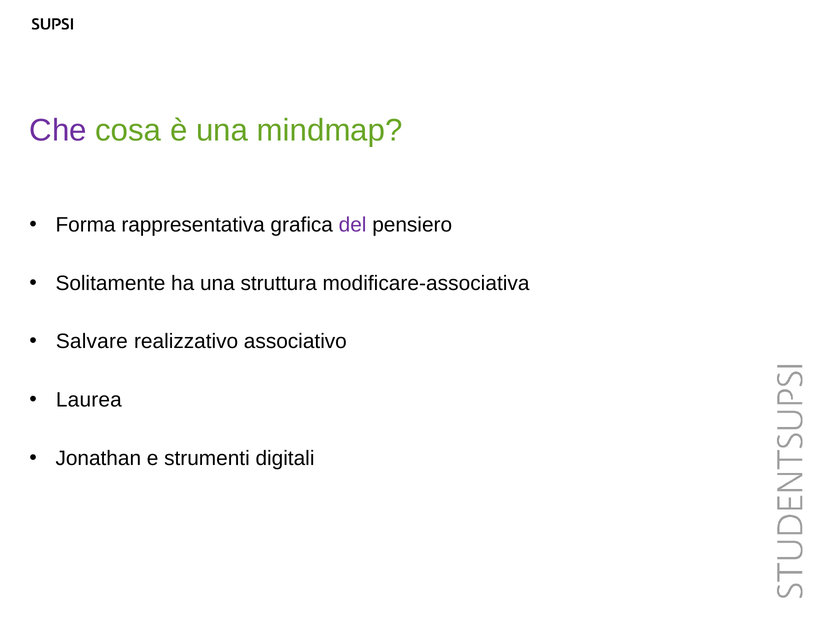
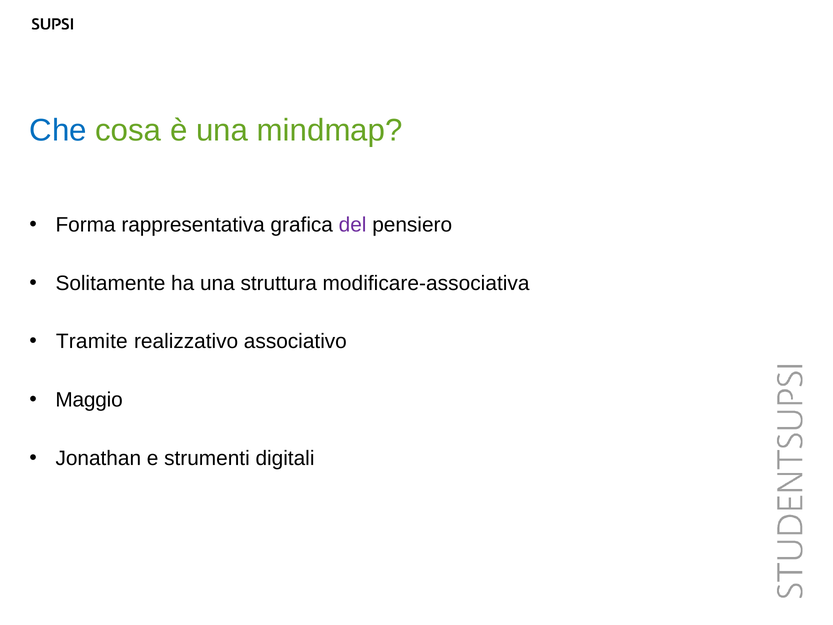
Che colour: purple -> blue (58, 131)
Salvare: Salvare -> Tramite (92, 341)
Laurea: Laurea -> Maggio (89, 400)
